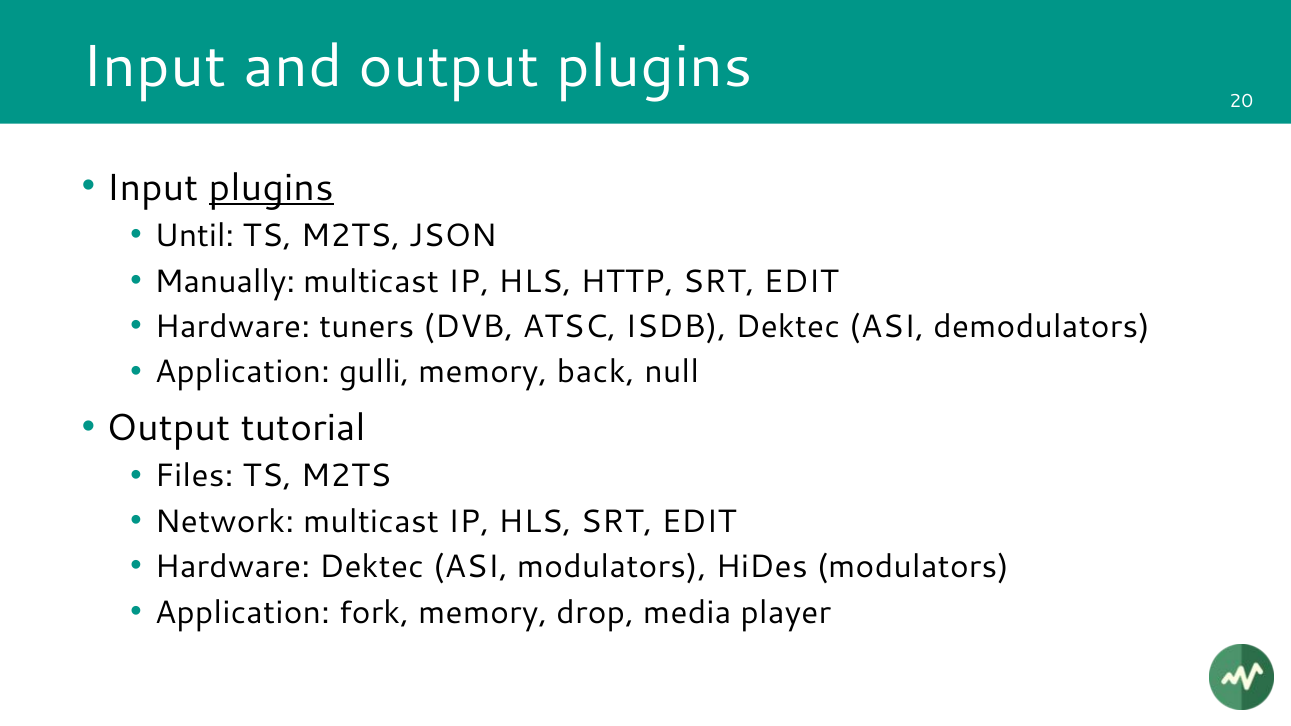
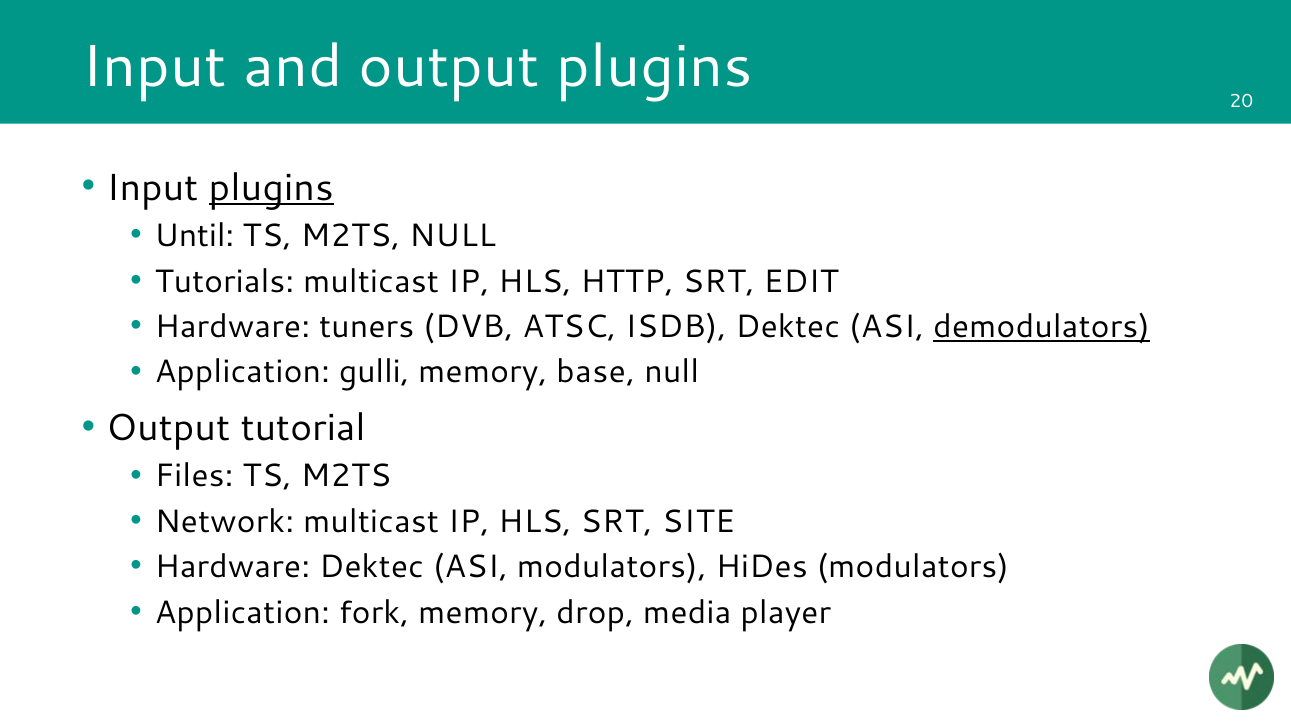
M2TS JSON: JSON -> NULL (452, 236)
Manually: Manually -> Tutorials (224, 281)
demodulators underline: none -> present (1042, 327)
back: back -> base (596, 372)
HLS SRT EDIT: EDIT -> SITE (699, 522)
